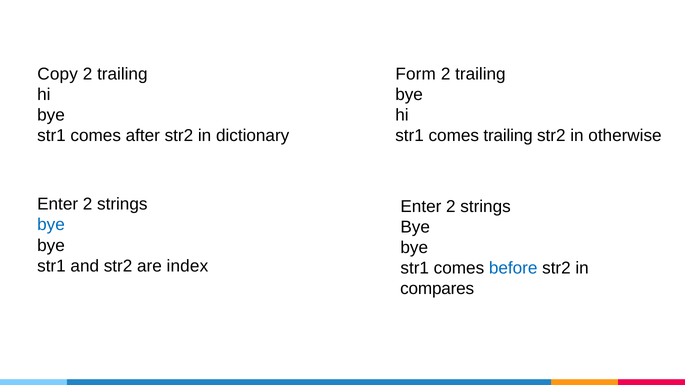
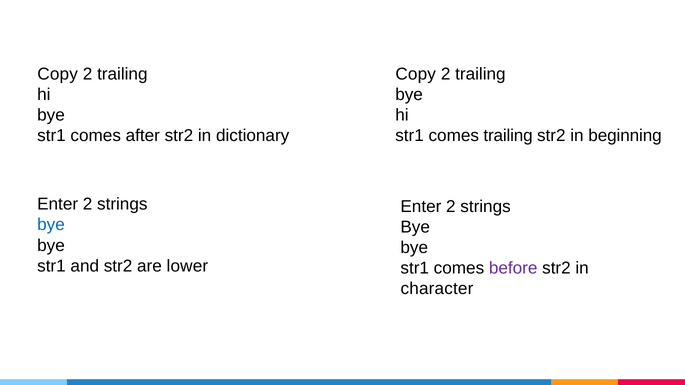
Form: Form -> Copy (416, 74)
otherwise: otherwise -> beginning (625, 136)
index: index -> lower (187, 266)
before colour: blue -> purple (513, 268)
compares: compares -> character (437, 289)
